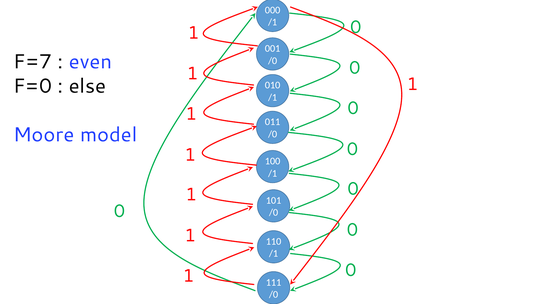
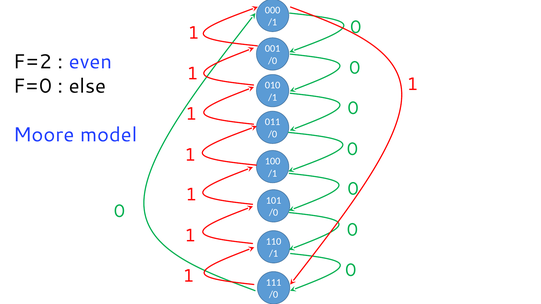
F=7: F=7 -> F=2 (33, 62)
